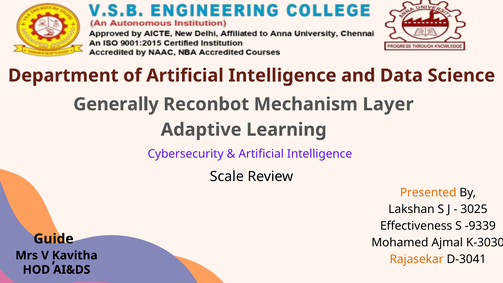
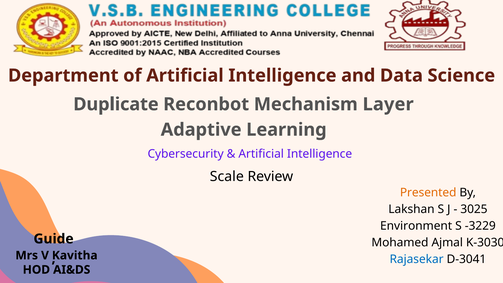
Generally: Generally -> Duplicate (116, 104)
Effectiveness: Effectiveness -> Environment (416, 226)
-9339: -9339 -> -3229 (480, 226)
Rajasekar colour: orange -> blue (417, 259)
